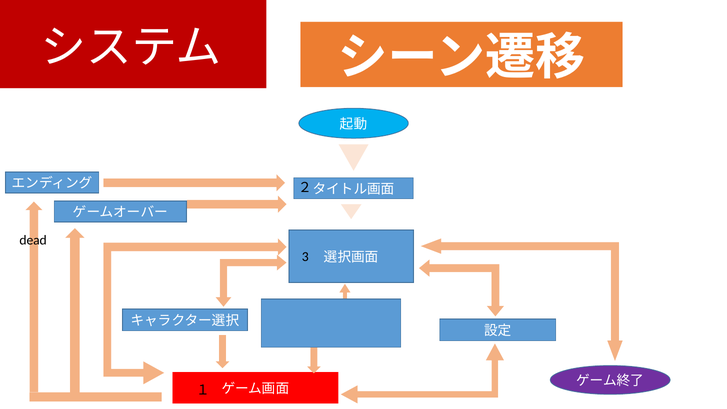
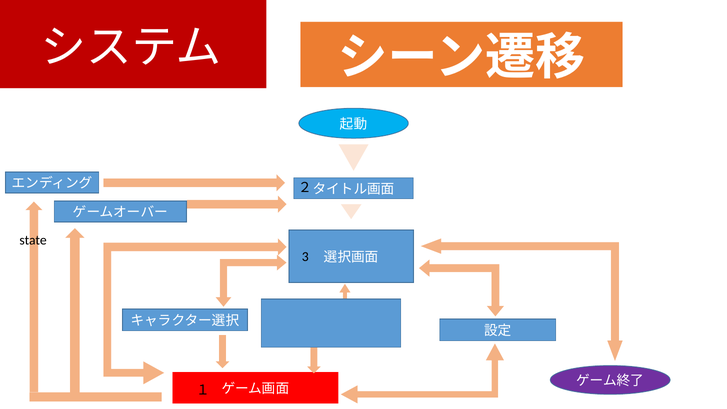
dead: dead -> state (33, 240)
